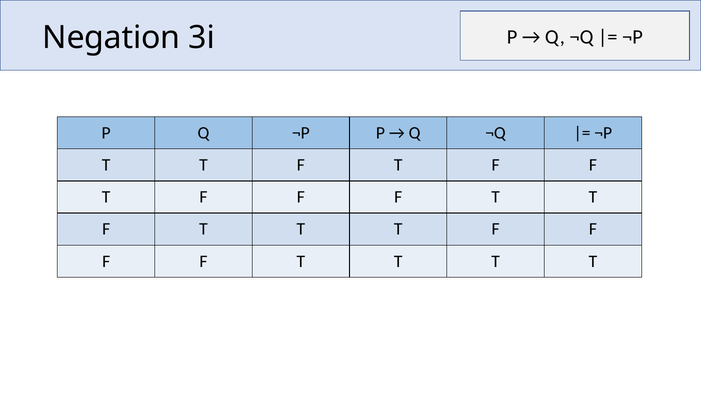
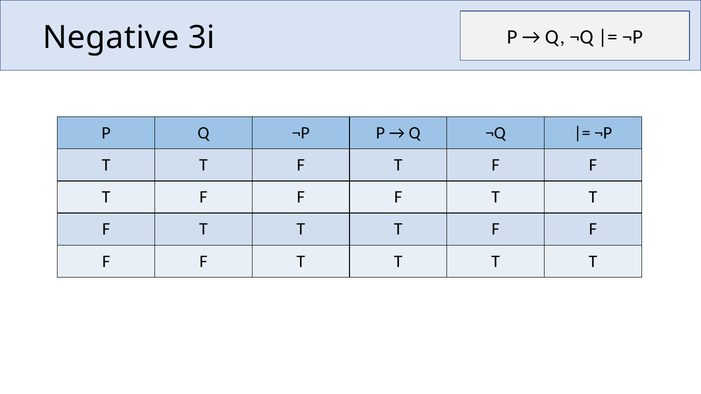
Negation: Negation -> Negative (111, 38)
